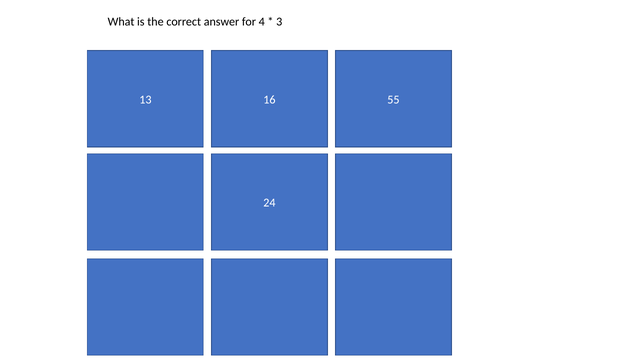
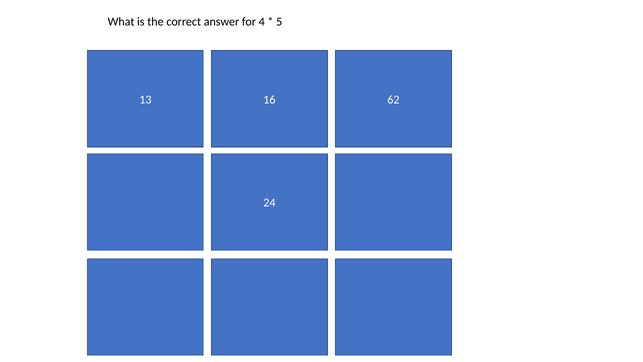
3: 3 -> 5 (279, 22)
55: 55 -> 62 (393, 100)
